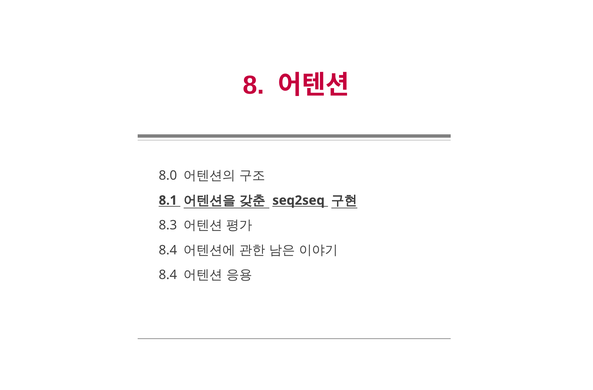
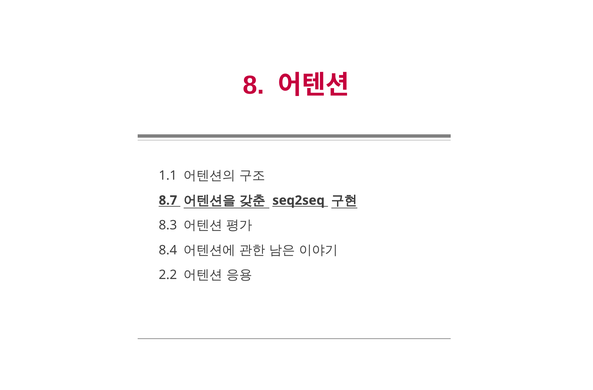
8.0: 8.0 -> 1.1 (168, 175)
8.1: 8.1 -> 8.7 (168, 200)
8.4: 8.4 -> 2.2 (168, 275)
